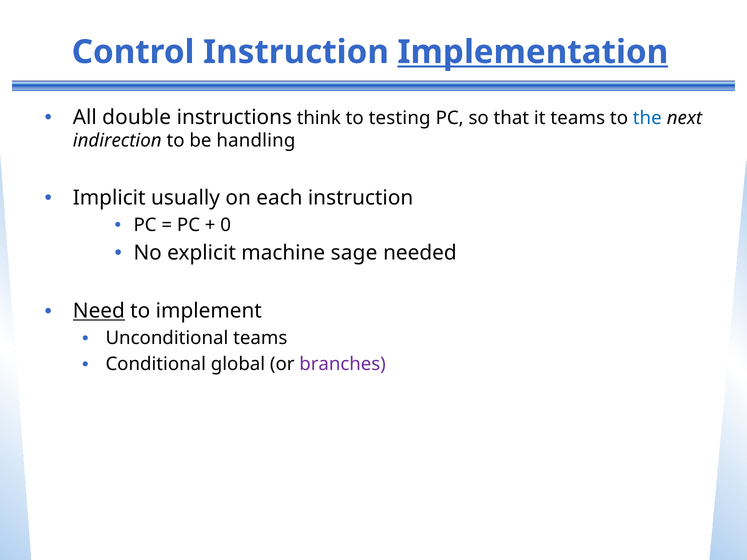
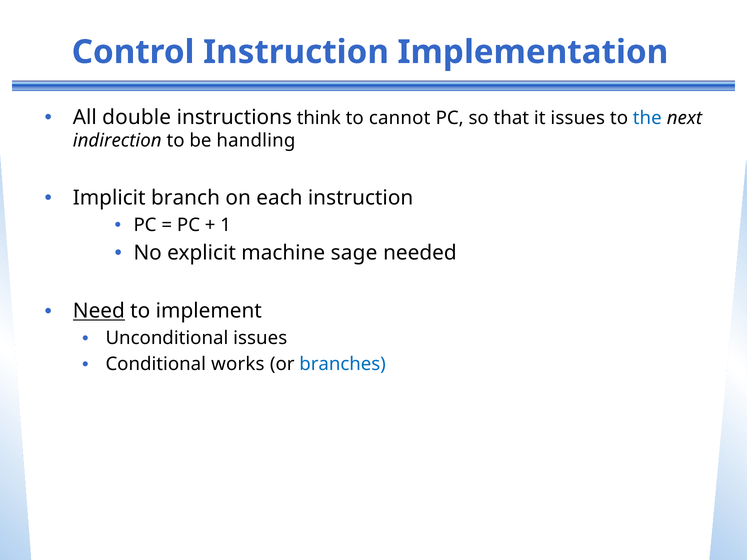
Implementation underline: present -> none (533, 52)
testing: testing -> cannot (400, 118)
it teams: teams -> issues (578, 118)
usually: usually -> branch (186, 198)
0: 0 -> 1 (226, 225)
Unconditional teams: teams -> issues (260, 338)
global: global -> works (238, 364)
branches colour: purple -> blue (343, 364)
